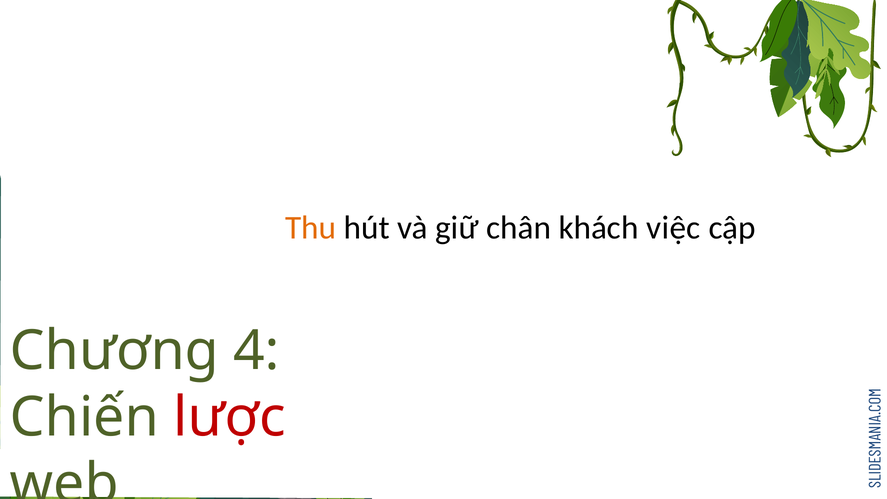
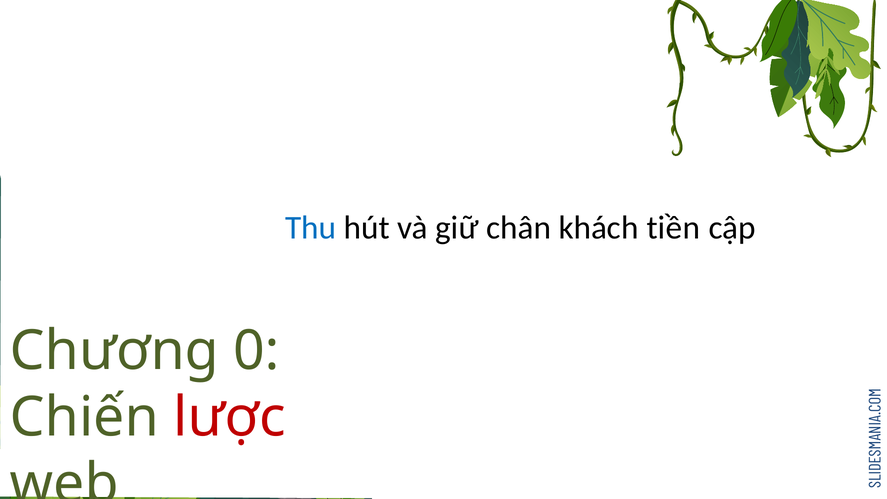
Thu colour: orange -> blue (311, 228)
việc: việc -> tiền (673, 228)
4: 4 -> 0 (256, 351)
